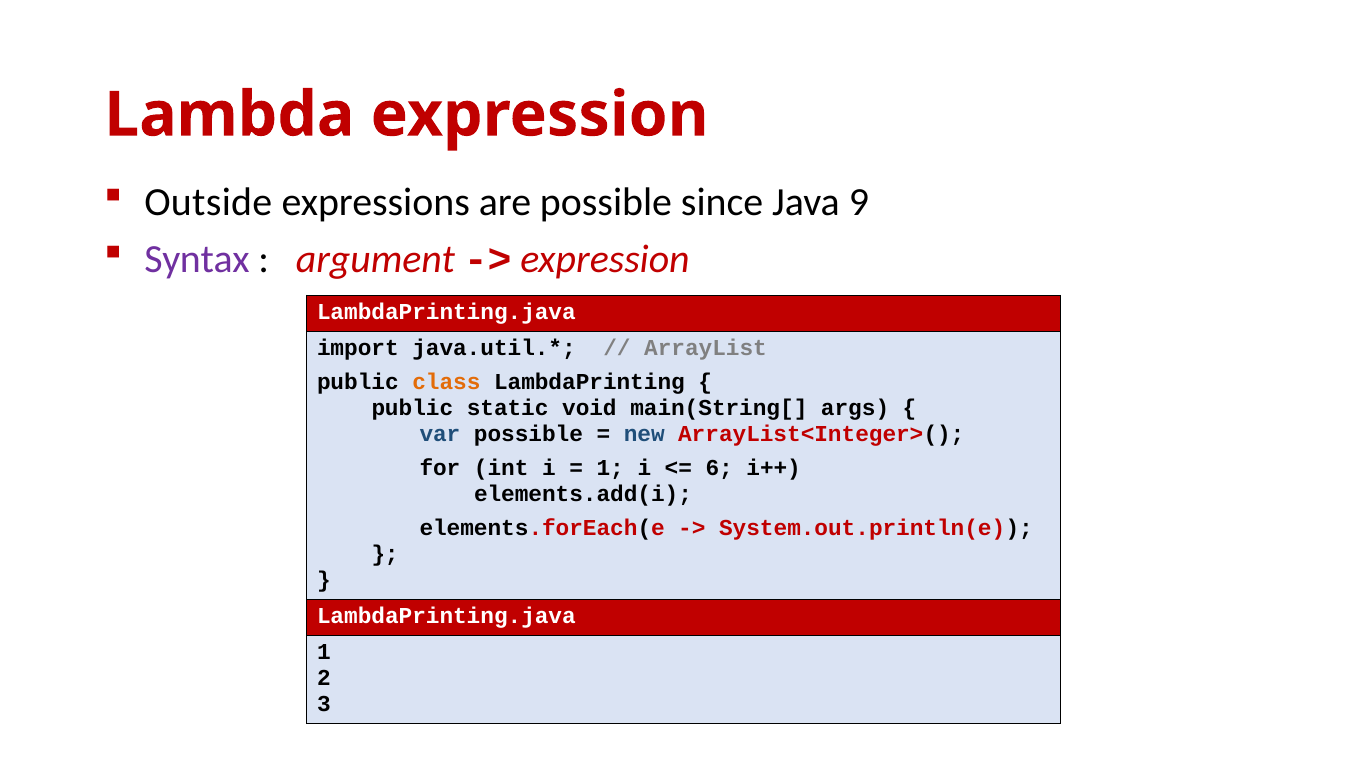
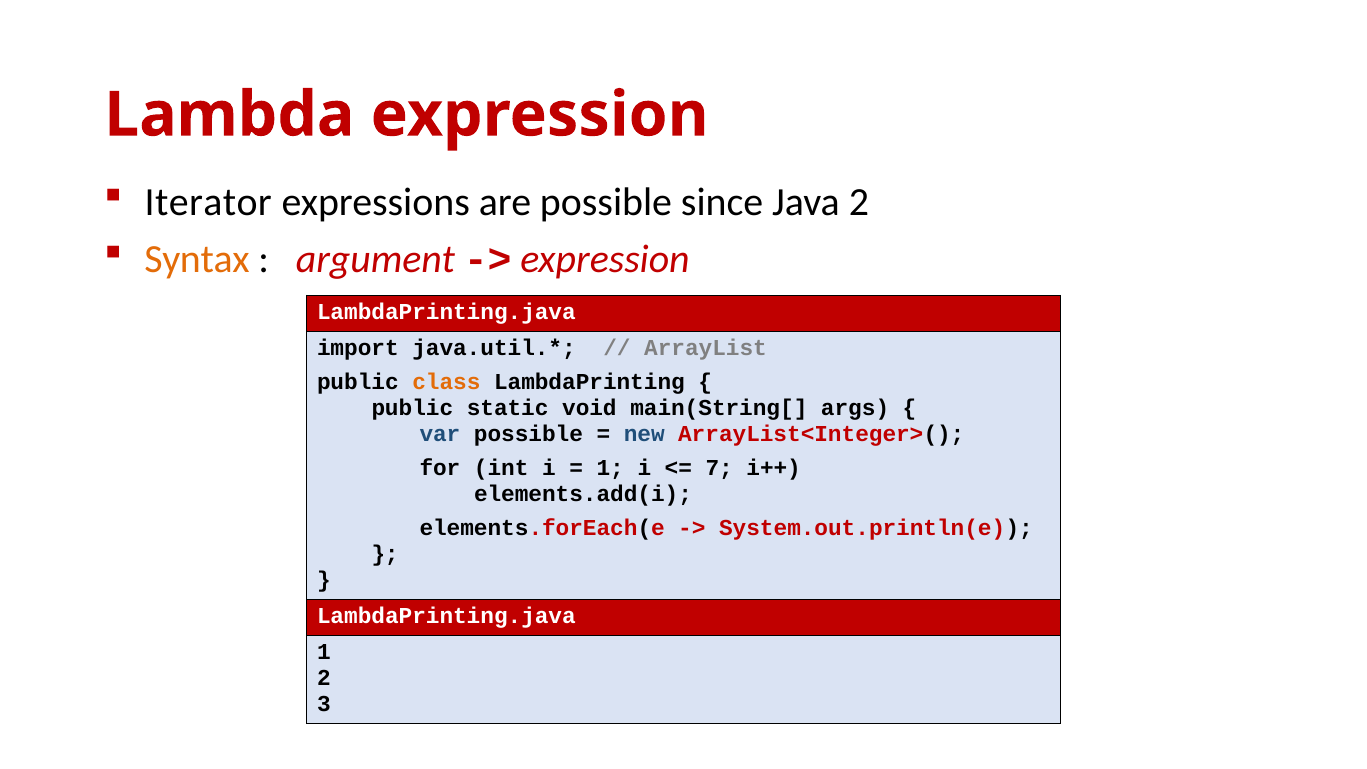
Outside: Outside -> Iterator (208, 202)
Java 9: 9 -> 2 (859, 202)
Syntax colour: purple -> orange (197, 259)
6: 6 -> 7 (719, 468)
